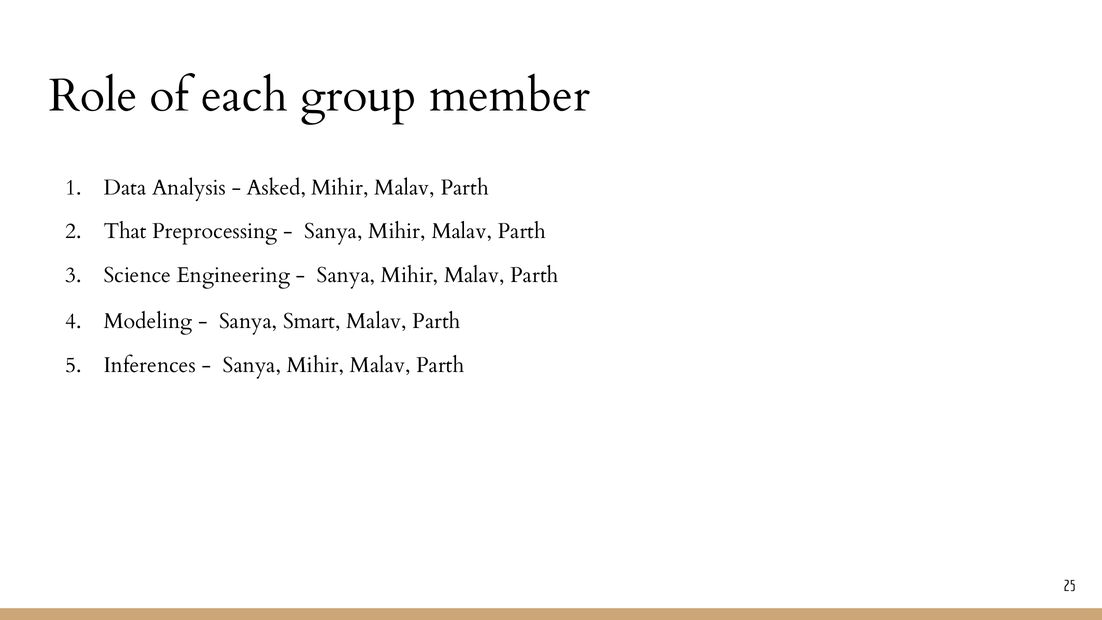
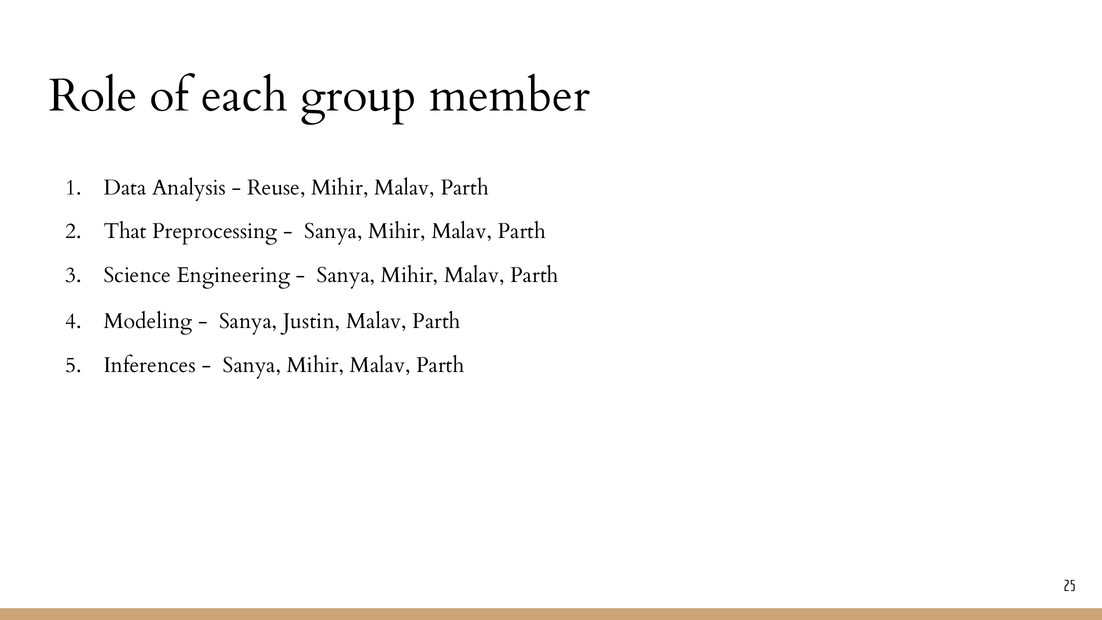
Asked: Asked -> Reuse (276, 187)
Smart: Smart -> Justin (312, 321)
